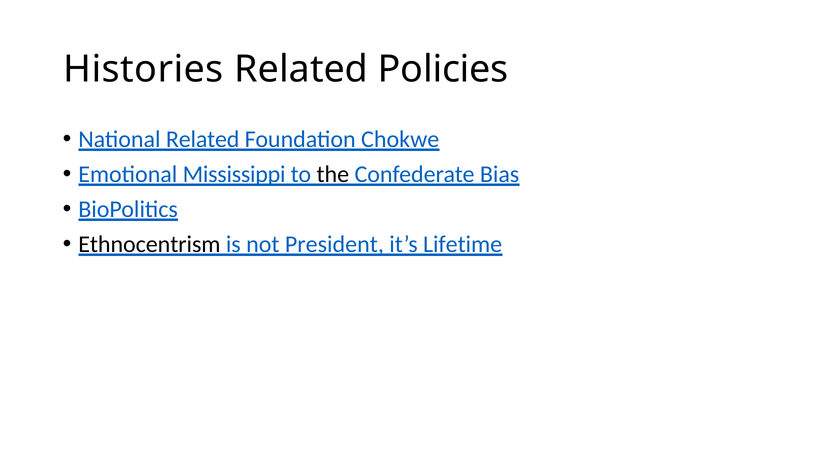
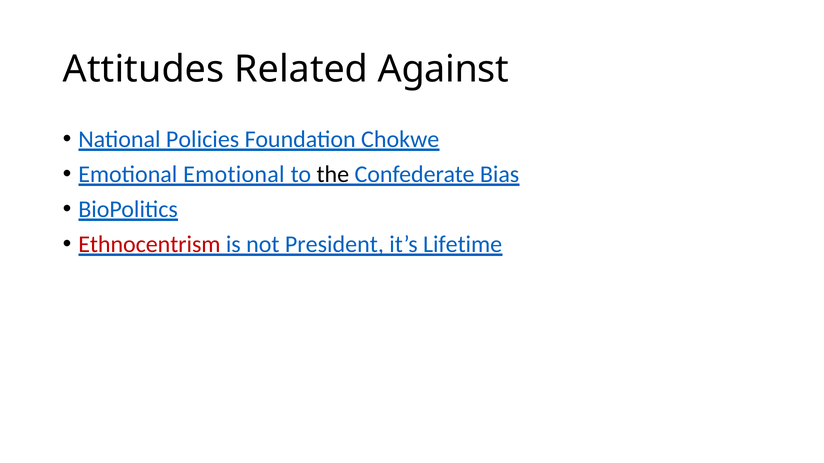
Histories: Histories -> Attitudes (144, 69)
Policies: Policies -> Against (443, 69)
National Related: Related -> Policies (203, 140)
Emotional Mississippi: Mississippi -> Emotional (234, 175)
Ethnocentrism colour: black -> red (149, 245)
